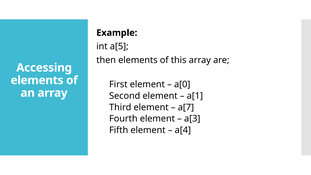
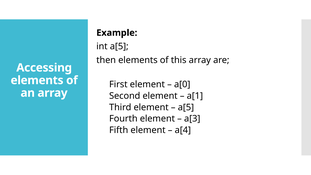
a[7: a[7 -> a[5 (186, 107)
